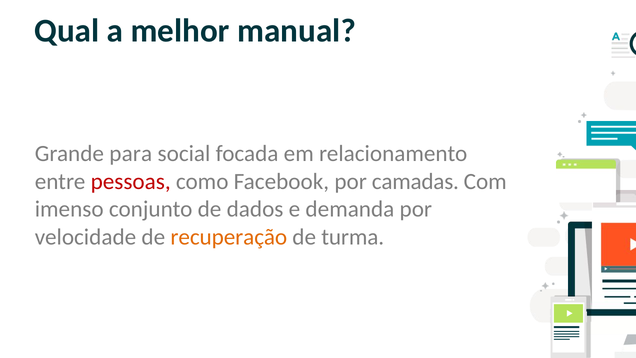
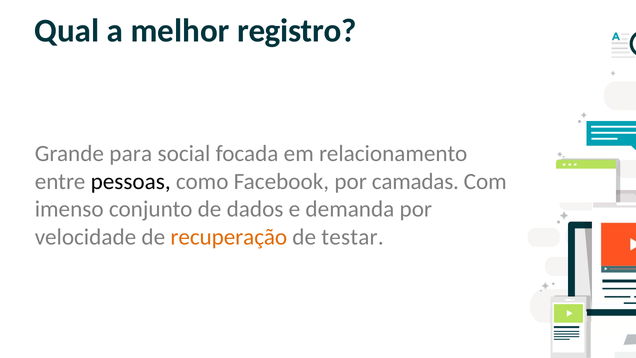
manual: manual -> registro (297, 31)
pessoas colour: red -> black (131, 181)
turma: turma -> testar (353, 237)
